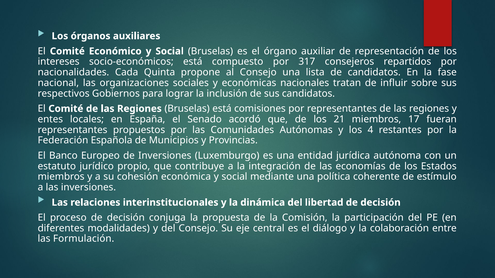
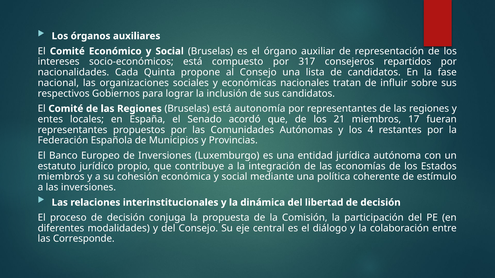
comisiones: comisiones -> autonomía (260, 109)
Formulación: Formulación -> Corresponde (84, 239)
